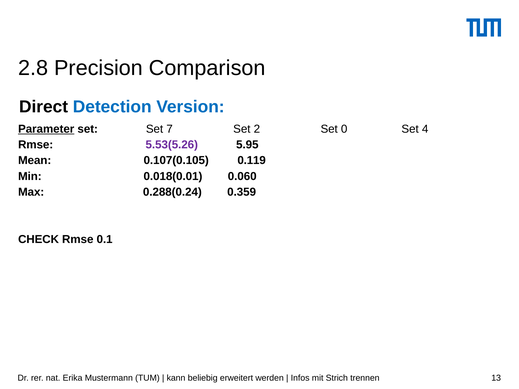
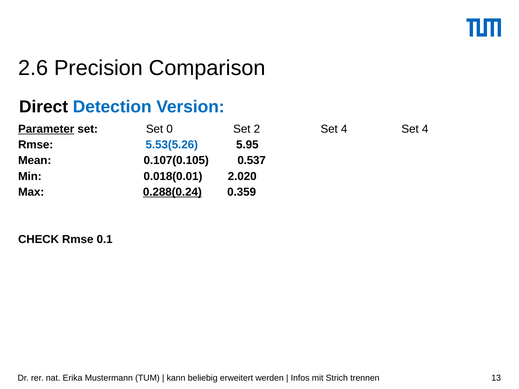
2.8: 2.8 -> 2.6 (33, 68)
7: 7 -> 0 (170, 129)
2 Set 0: 0 -> 4 (344, 129)
5.53(5.26 colour: purple -> blue (172, 145)
0.119: 0.119 -> 0.537 (252, 161)
0.060: 0.060 -> 2.020 (242, 176)
0.288(0.24 underline: none -> present (172, 192)
